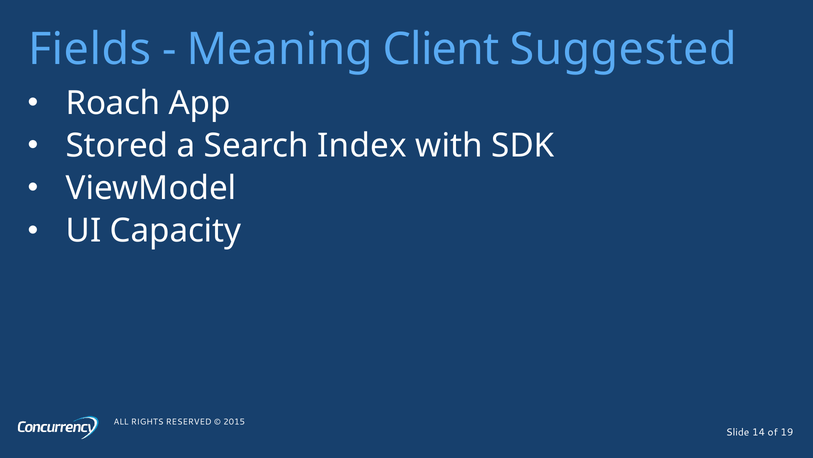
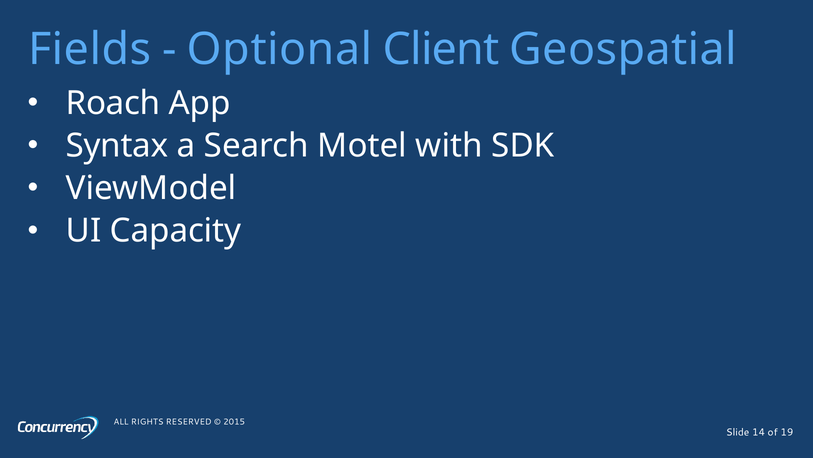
Meaning: Meaning -> Optional (280, 49)
Suggested: Suggested -> Geospatial (623, 49)
Stored: Stored -> Syntax (117, 146)
Index: Index -> Motel (362, 146)
